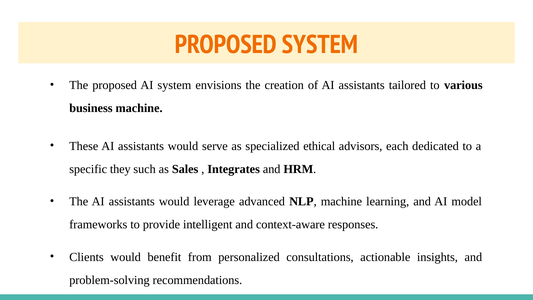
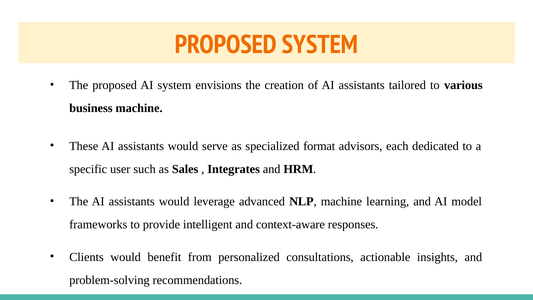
ethical: ethical -> format (319, 146)
they: they -> user (120, 169)
